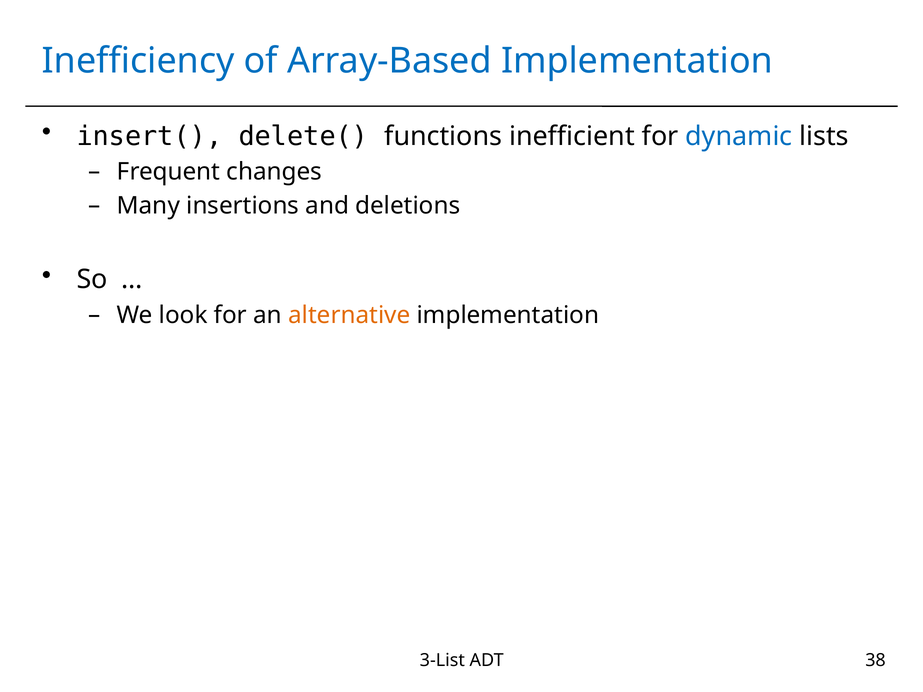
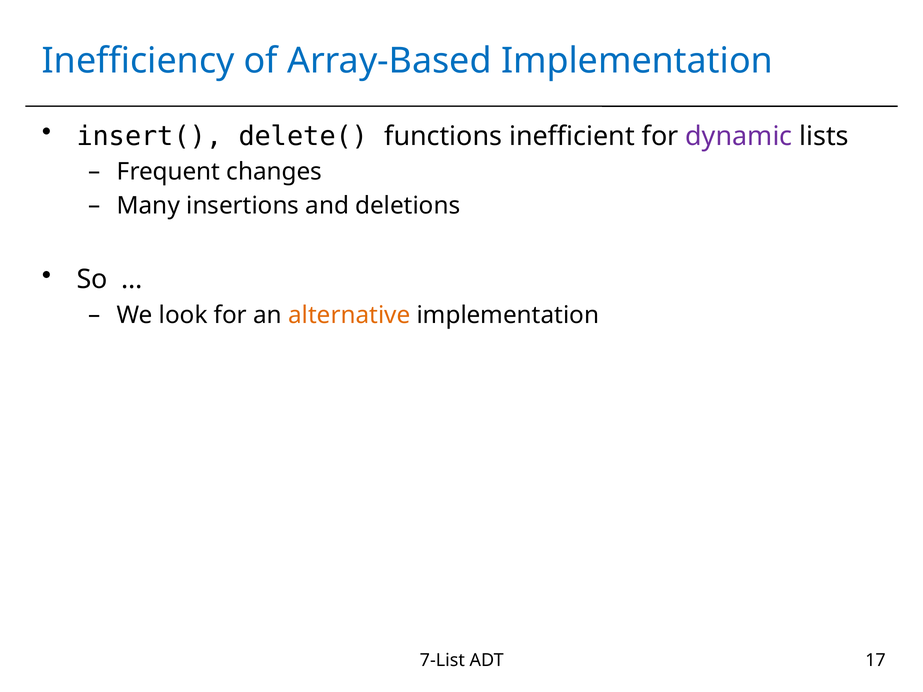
dynamic colour: blue -> purple (739, 136)
3-List: 3-List -> 7-List (442, 661)
38: 38 -> 17 (876, 661)
